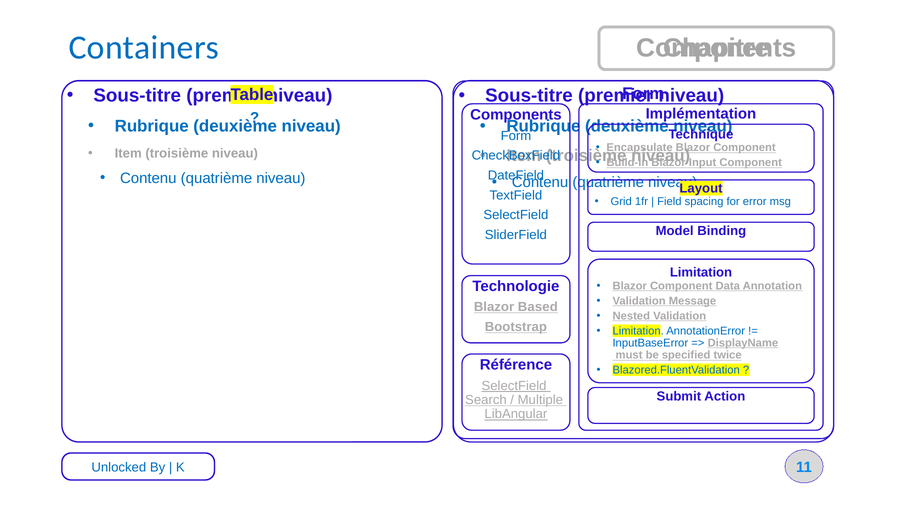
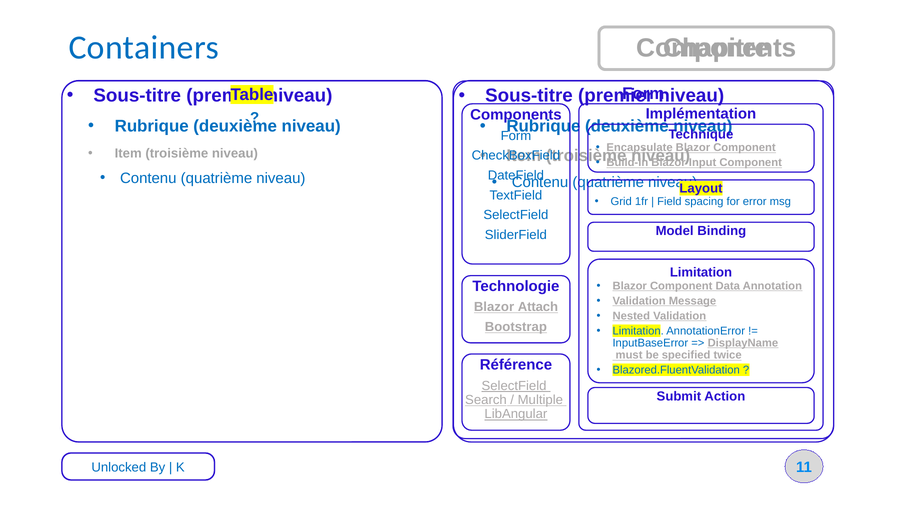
Based: Based -> Attach (538, 307)
